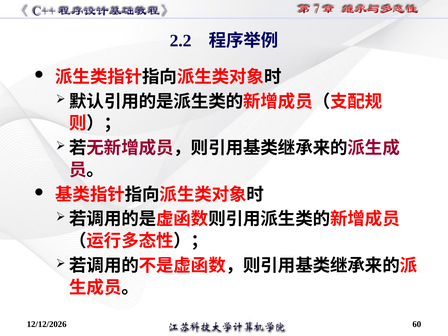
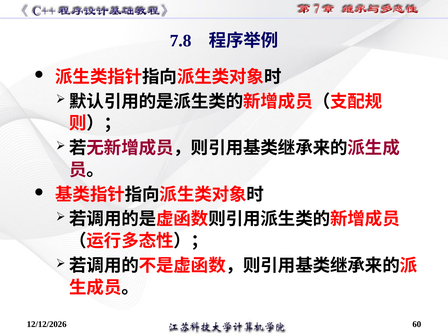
2.2: 2.2 -> 7.8 (181, 41)
